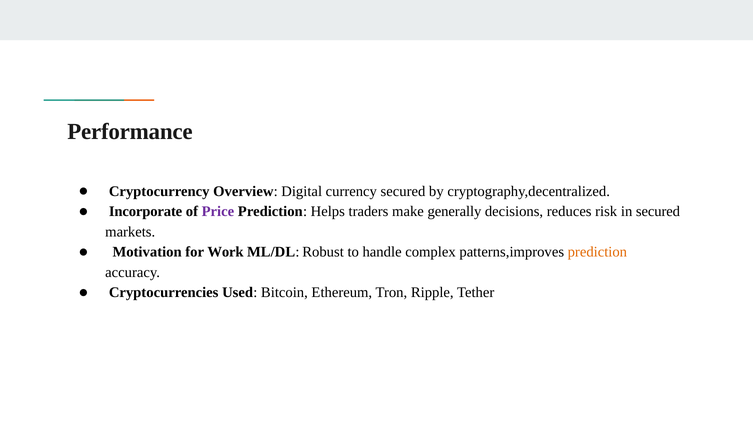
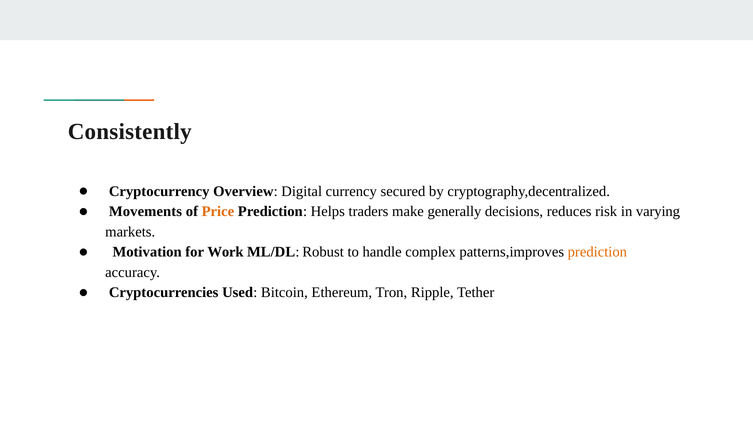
Performance: Performance -> Consistently (130, 132)
Incorporate: Incorporate -> Movements (145, 211)
Price colour: purple -> orange (218, 211)
in secured: secured -> varying (658, 211)
